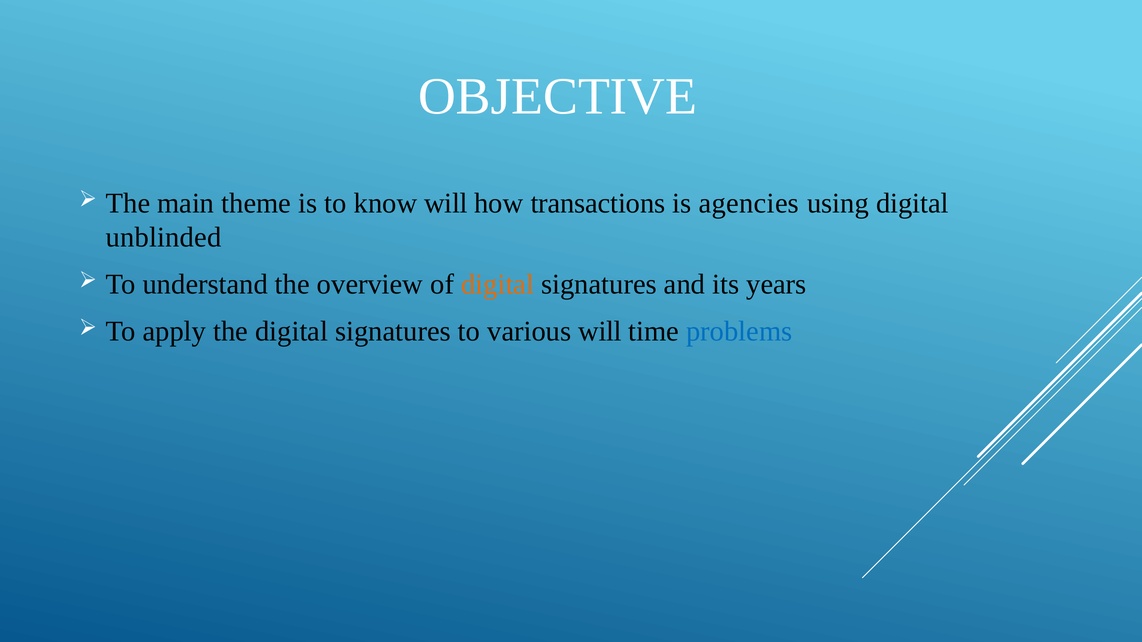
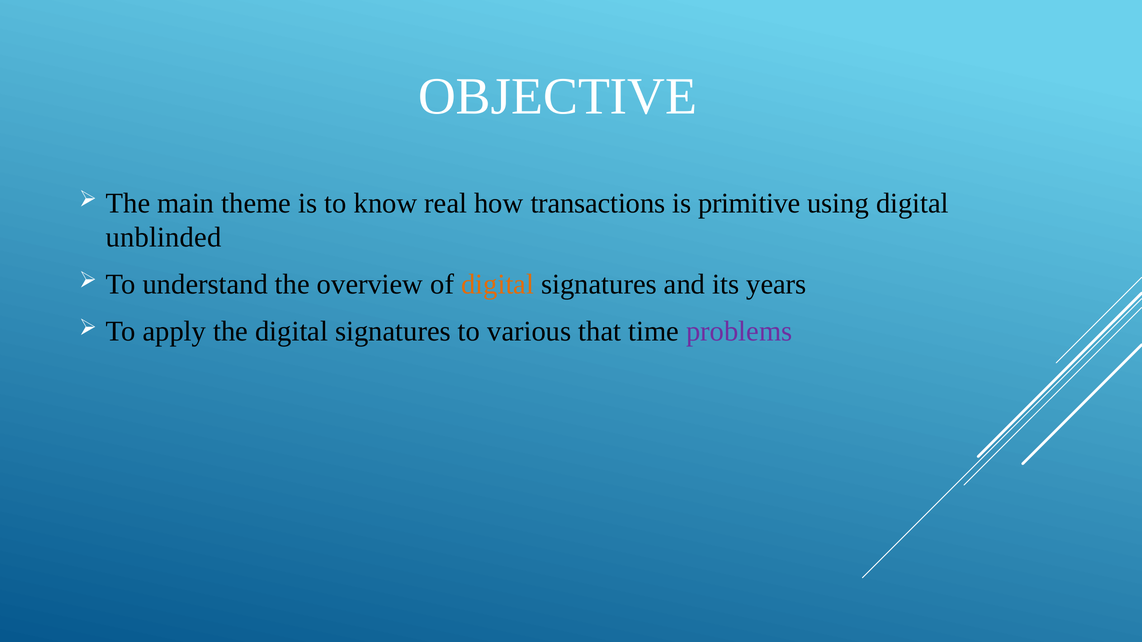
know will: will -> real (446, 203)
agencies: agencies -> primitive (749, 203)
various will: will -> that (600, 332)
problems colour: blue -> purple (739, 332)
